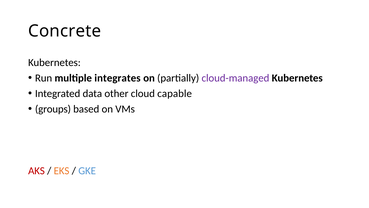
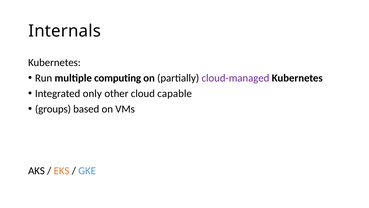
Concrete: Concrete -> Internals (65, 31)
integrates: integrates -> computing (118, 78)
data: data -> only (92, 93)
AKS colour: red -> black (36, 170)
